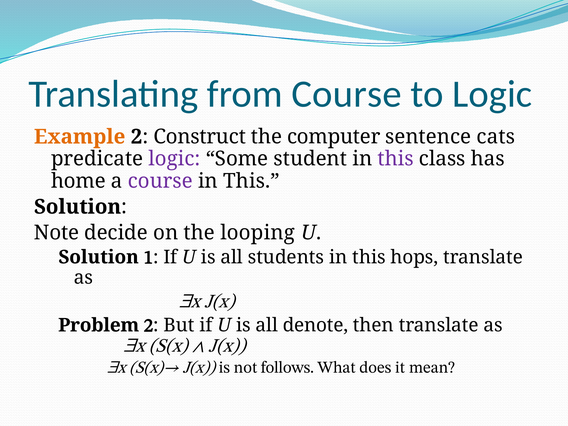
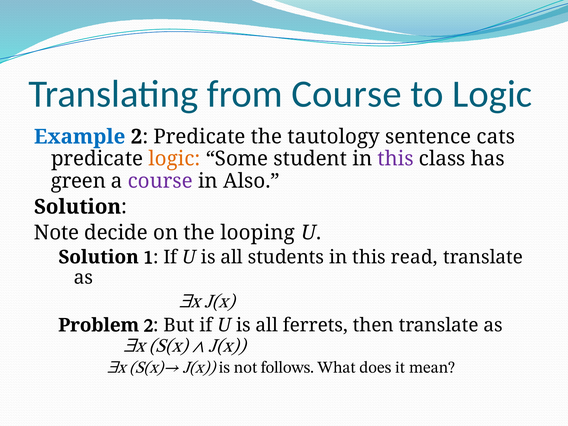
Example colour: orange -> blue (80, 137)
2 Construct: Construct -> Predicate (200, 137)
computer: computer -> tautology (334, 137)
logic colour: purple -> orange (175, 159)
home: home -> green (78, 181)
This: This -> Also (251, 181)
hops: hops -> read (414, 257)
denote: denote -> ferrets (315, 325)
